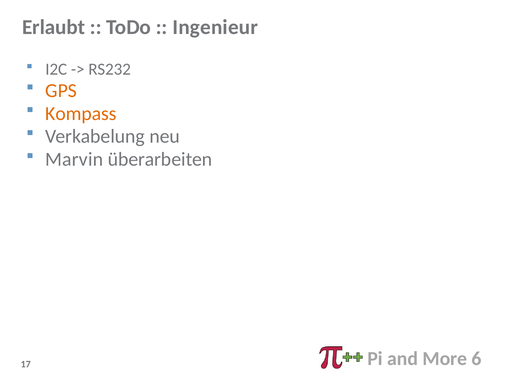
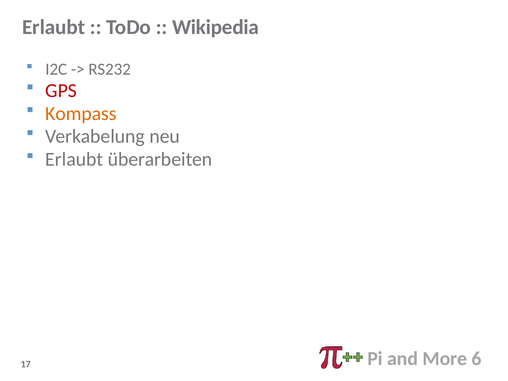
Ingenieur: Ingenieur -> Wikipedia (215, 27)
GPS colour: orange -> red (61, 91)
Marvin: Marvin -> Erlaubt (74, 159)
